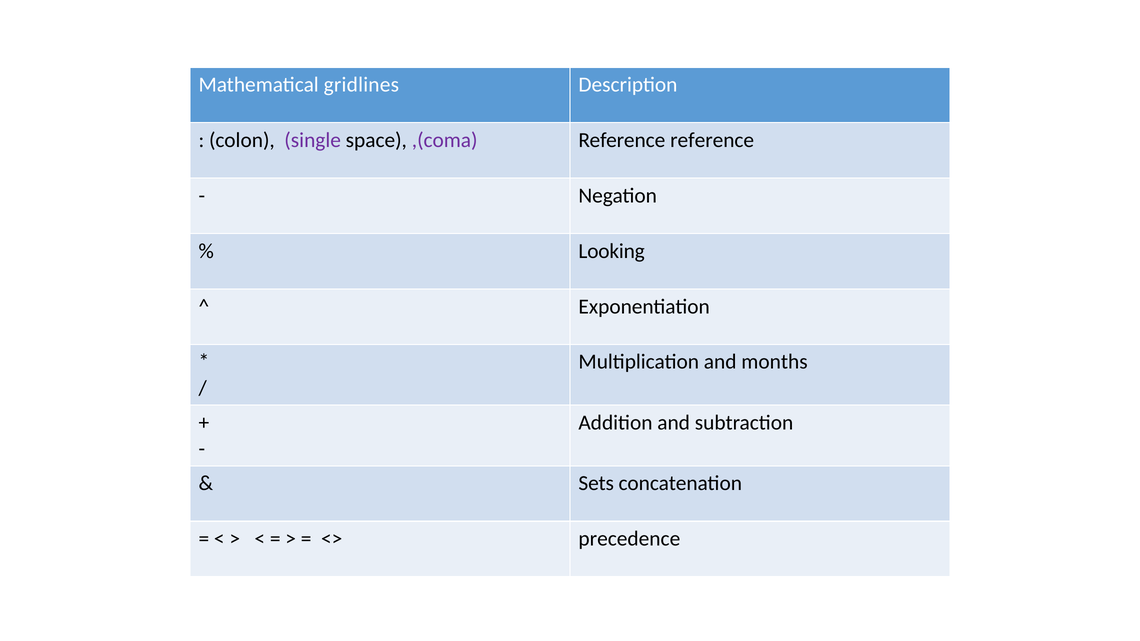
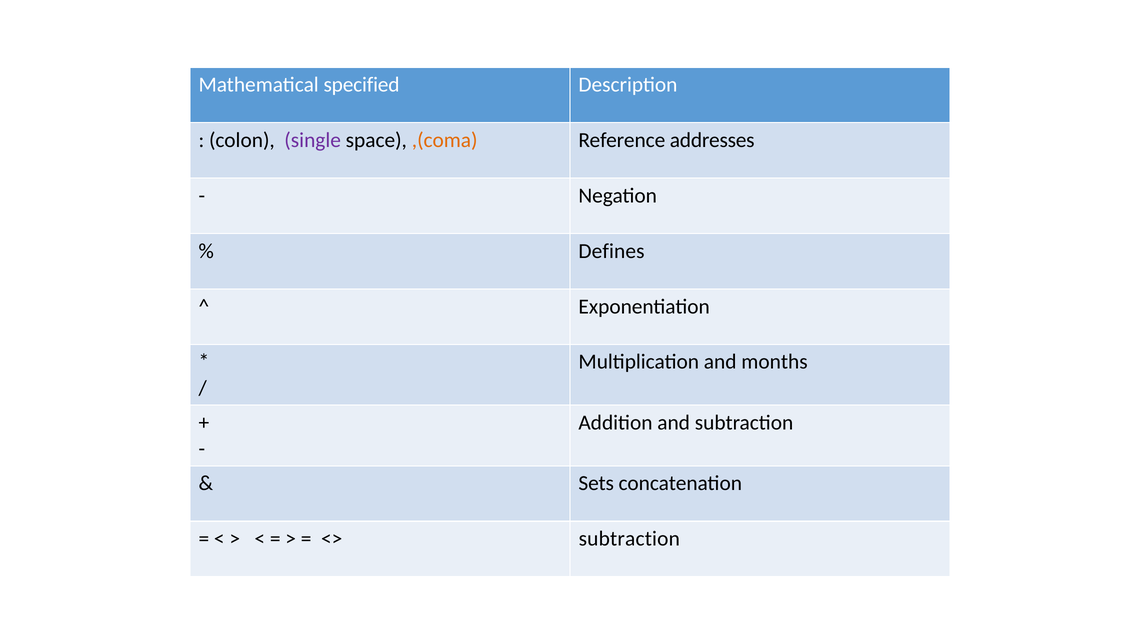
gridlines: gridlines -> specified (362, 85)
,(coma colour: purple -> orange (445, 140)
Reference reference: reference -> addresses (712, 140)
Looking: Looking -> Defines (611, 251)
precedence: precedence -> subtraction (629, 539)
